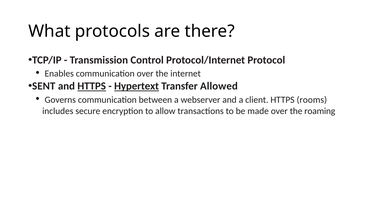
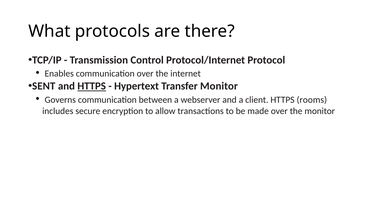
Hypertext underline: present -> none (137, 86)
Transfer Allowed: Allowed -> Monitor (219, 86)
the roaming: roaming -> monitor (320, 111)
